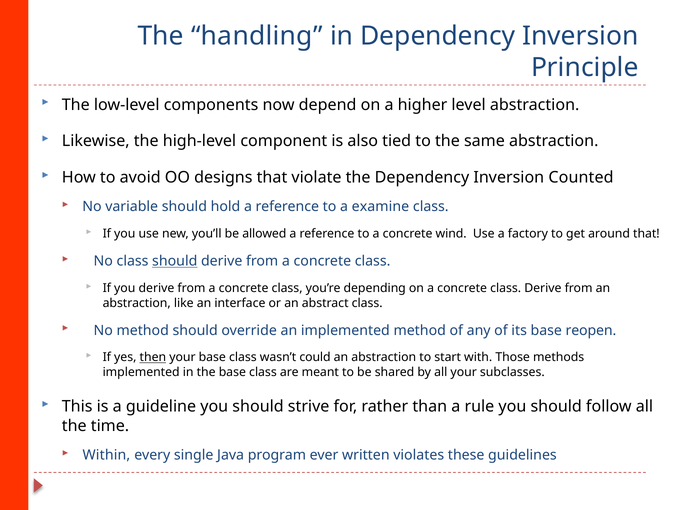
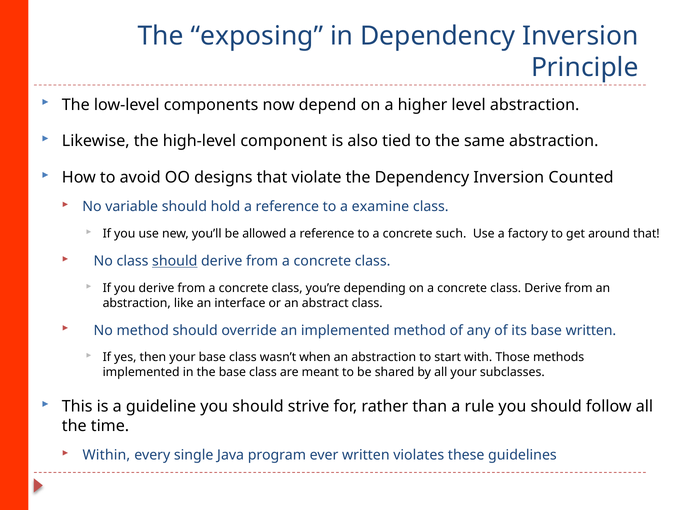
handling: handling -> exposing (257, 36)
wind: wind -> such (451, 234)
base reopen: reopen -> written (591, 330)
then underline: present -> none (153, 357)
could: could -> when (315, 357)
